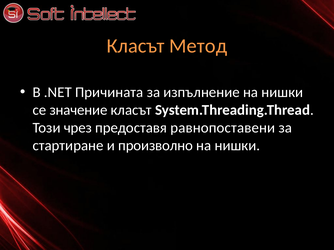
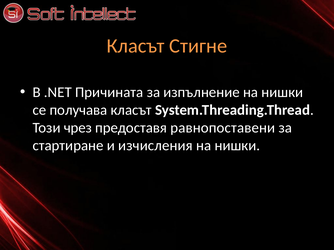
Метод: Метод -> Стигне (198, 46)
значение: значение -> получава (78, 110)
произволно: произволно -> изчисления (155, 146)
